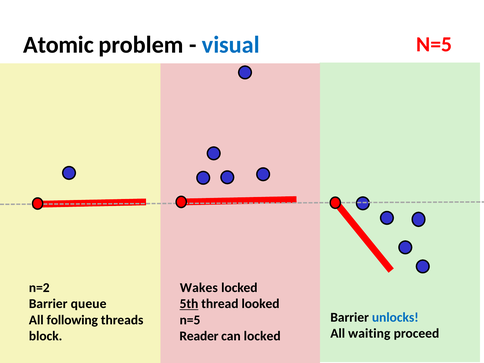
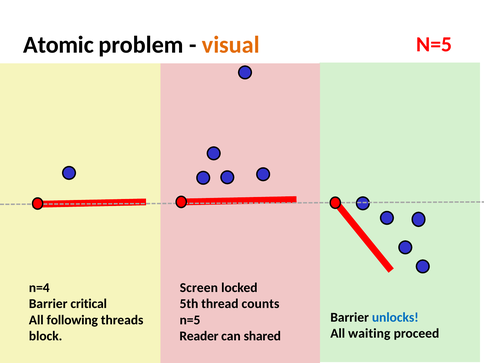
visual colour: blue -> orange (231, 45)
n=2: n=2 -> n=4 (39, 288)
Wakes: Wakes -> Screen (199, 288)
queue: queue -> critical (89, 304)
5th underline: present -> none (189, 304)
looked: looked -> counts (260, 304)
can locked: locked -> shared (262, 336)
